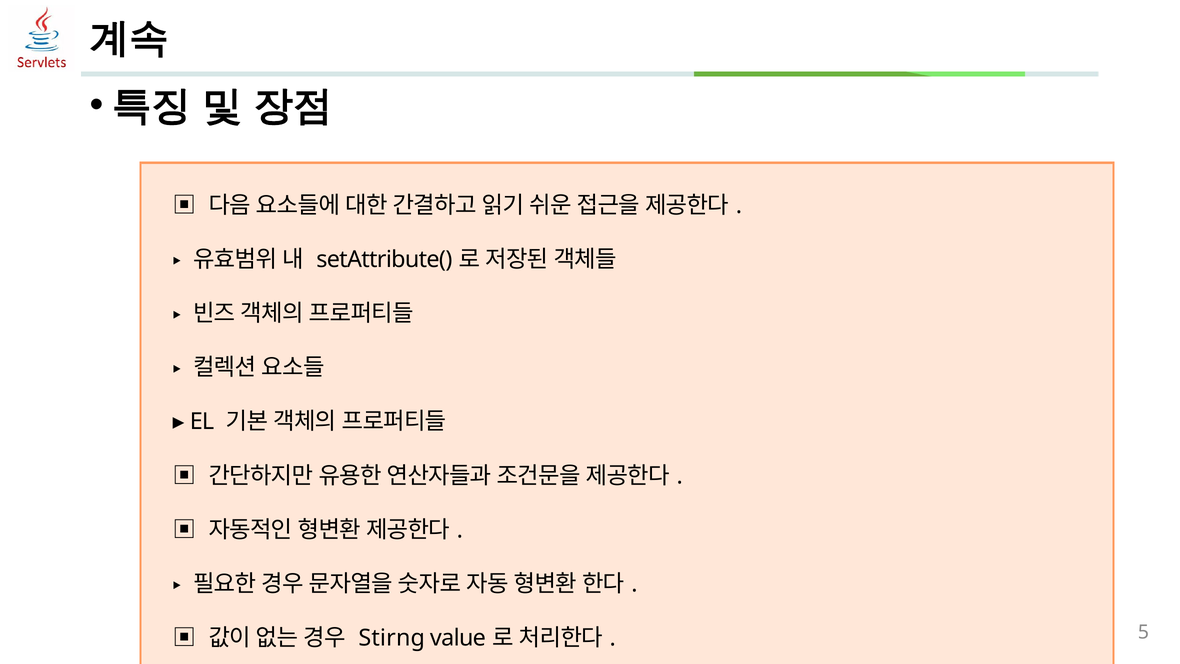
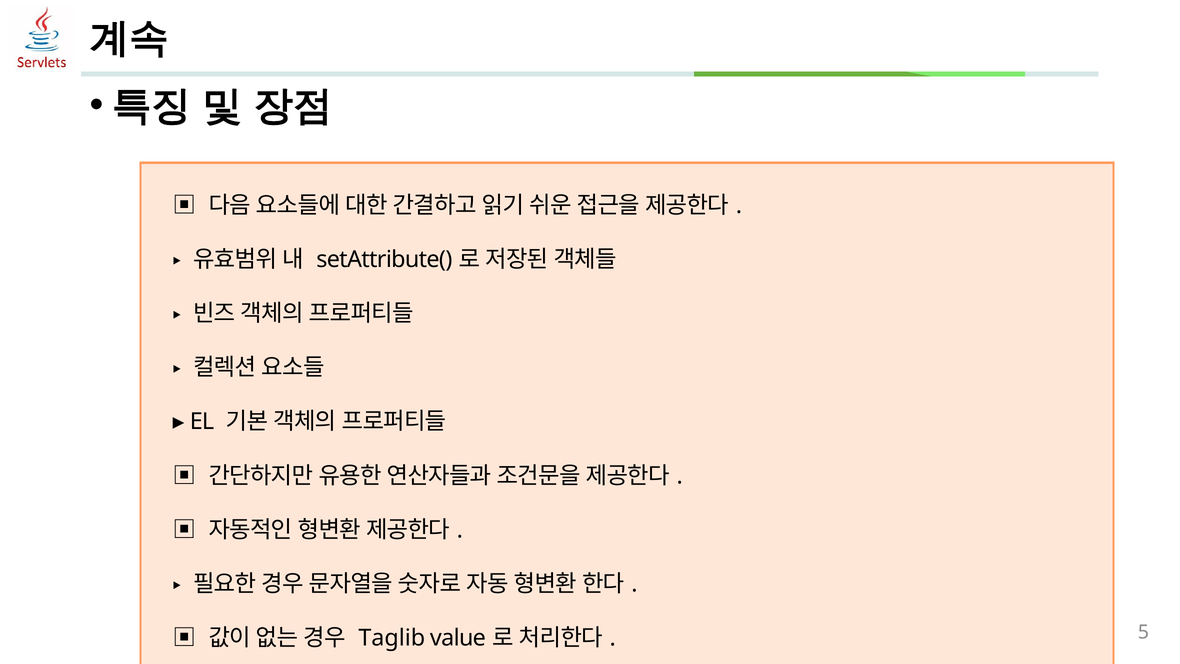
Stirng: Stirng -> Taglib (392, 638)
